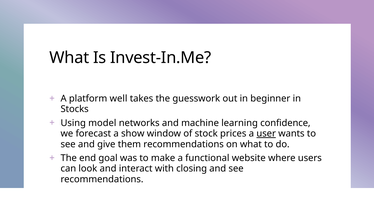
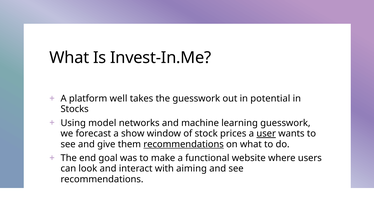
beginner: beginner -> potential (270, 98)
learning confidence: confidence -> guesswork (285, 123)
recommendations underline: none -> present (184, 144)
closing: closing -> aiming (192, 168)
